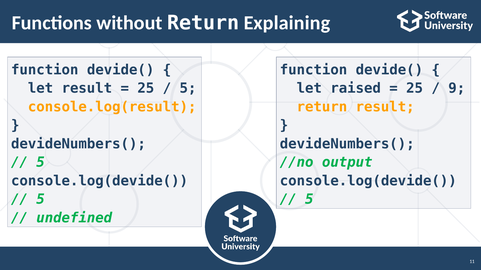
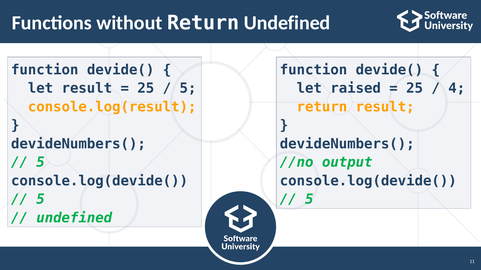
Return Explaining: Explaining -> Undefined (287, 23)
9: 9 -> 4 (457, 89)
